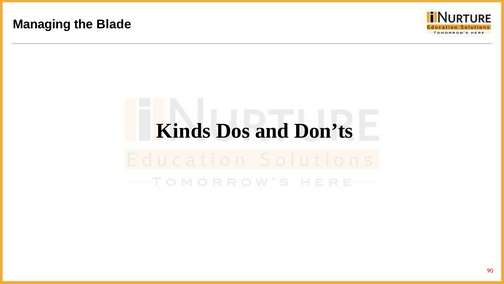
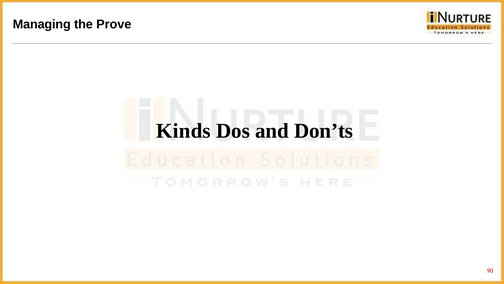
Blade: Blade -> Prove (114, 24)
